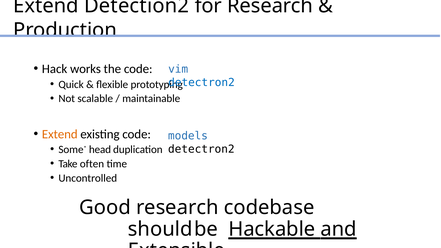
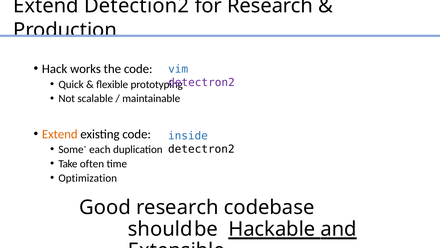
detectron2 colour: blue -> purple (201, 82)
models: models -> inside (188, 136)
head: head -> each (100, 150)
Uncontrolled: Uncontrolled -> Optimization (88, 178)
